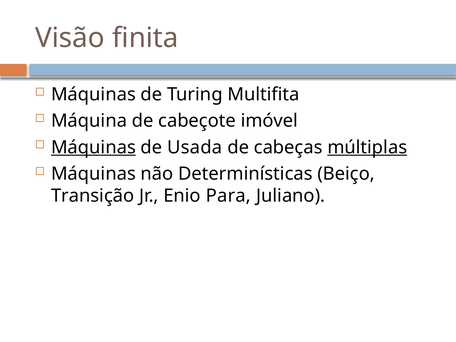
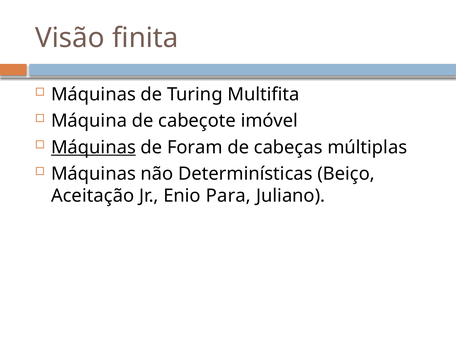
Usada: Usada -> Foram (195, 147)
múltiplas underline: present -> none (367, 147)
Transição: Transição -> Aceitação (93, 196)
